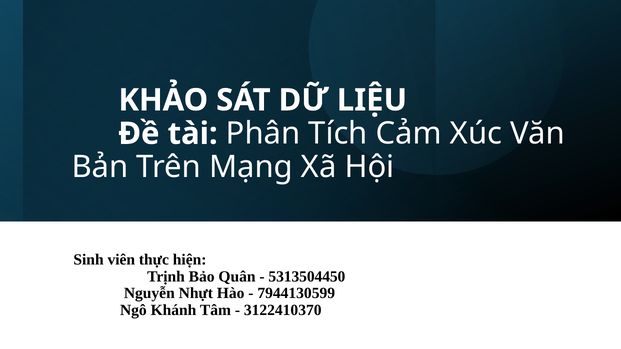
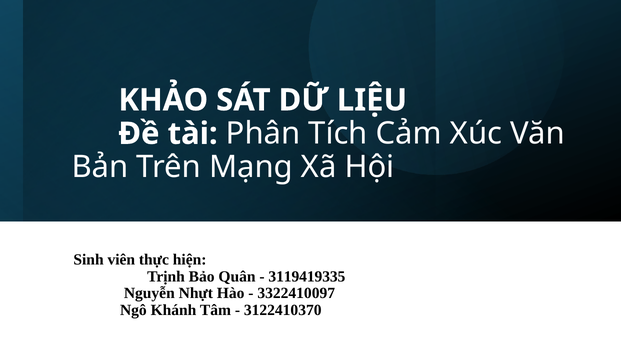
5313504450: 5313504450 -> 3119419335 (307, 277)
7944130599: 7944130599 -> 3322410097 (296, 294)
